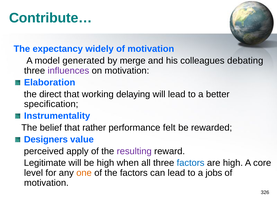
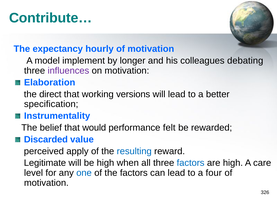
widely: widely -> hourly (100, 49)
generated: generated -> implement (84, 61)
merge: merge -> longer (133, 61)
delaying: delaying -> versions (133, 95)
rather: rather -> would (94, 128)
Designers: Designers -> Discarded (46, 140)
resulting colour: purple -> blue (134, 152)
core: core -> care (262, 164)
one colour: orange -> blue (84, 174)
jobs: jobs -> four (214, 174)
